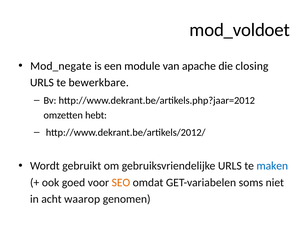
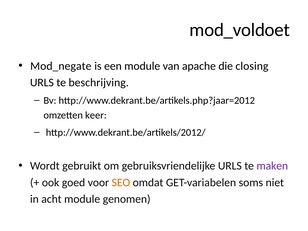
bewerkbare: bewerkbare -> beschrijving (99, 83)
hebt: hebt -> keer (96, 115)
maken colour: blue -> purple (272, 166)
acht waarop: waarop -> module (82, 199)
